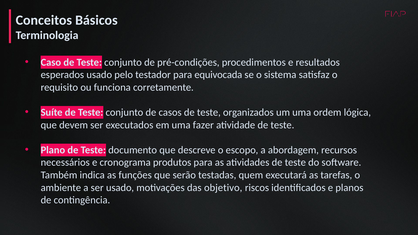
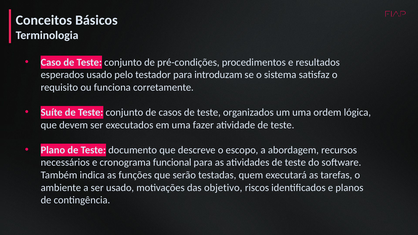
equivocada: equivocada -> introduzam (218, 75)
produtos: produtos -> funcional (172, 163)
